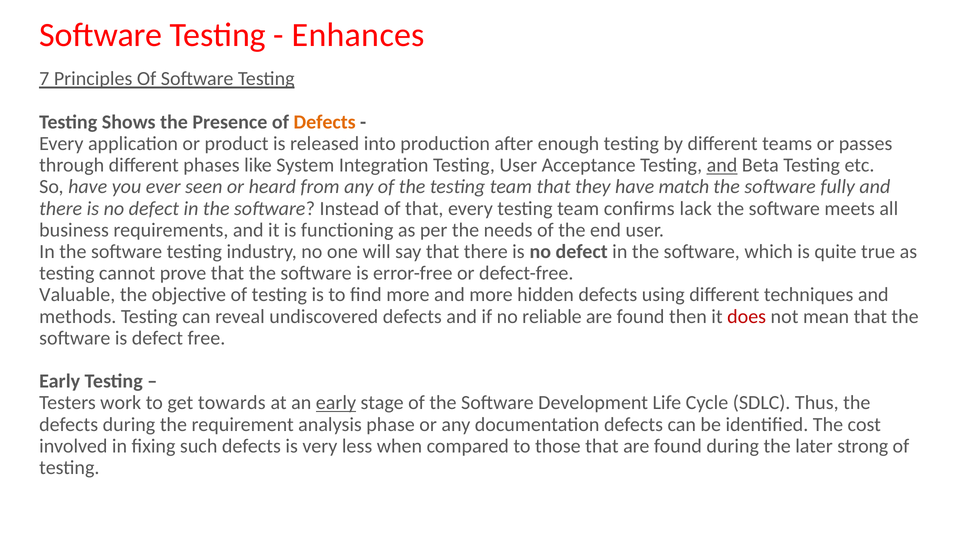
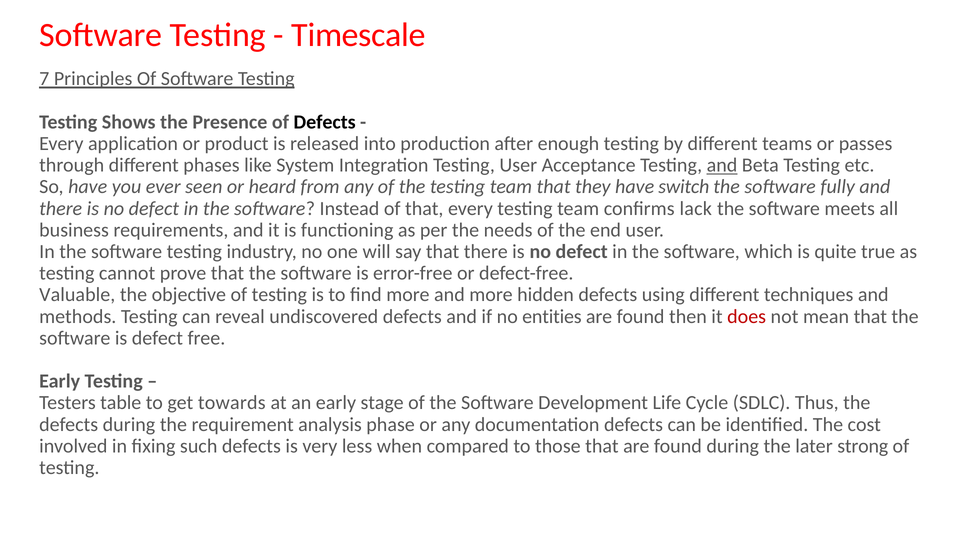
Enhances: Enhances -> Timescale (359, 35)
Defects colour: orange -> black (325, 122)
match: match -> switch (684, 187)
reliable: reliable -> entities (552, 317)
work: work -> table (121, 403)
early underline: present -> none (336, 403)
